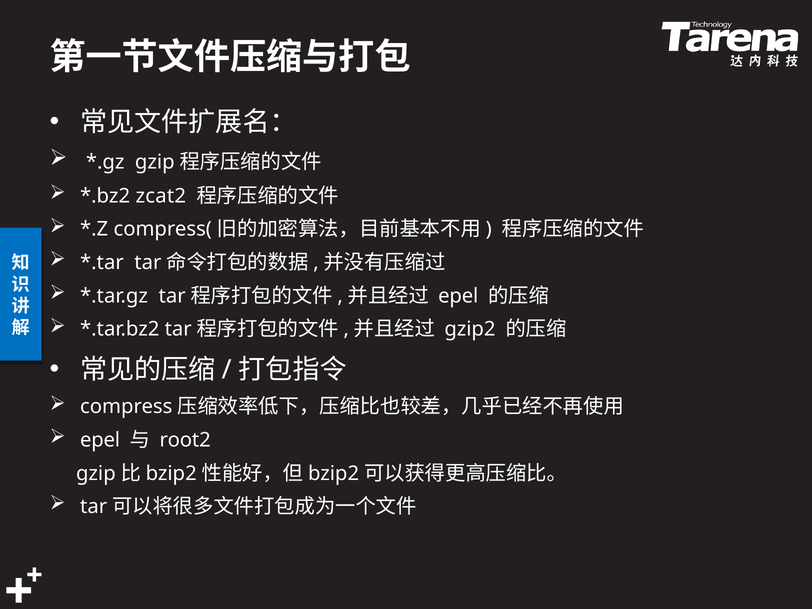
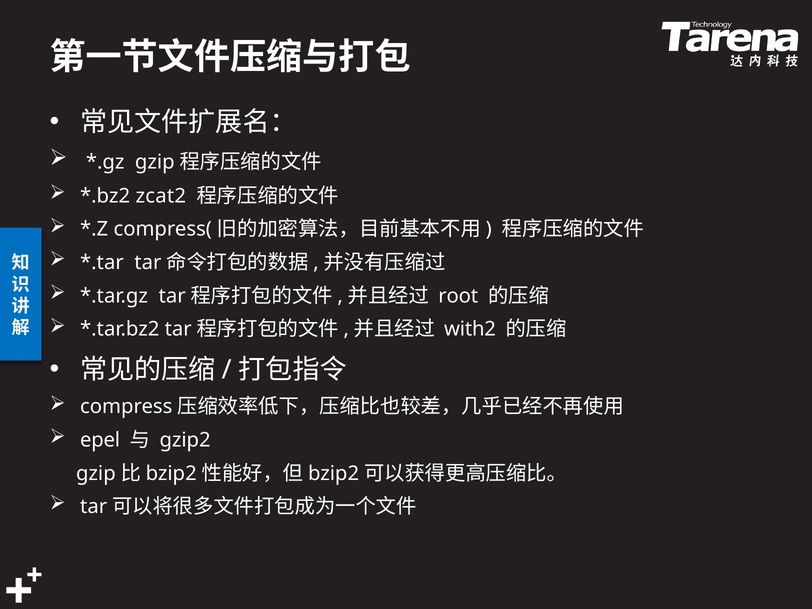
epel: epel -> root (458, 296)
gzip2: gzip2 -> with2 (470, 329)
root2: root2 -> gzip2 (185, 440)
